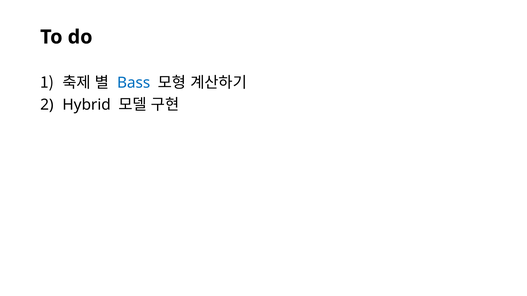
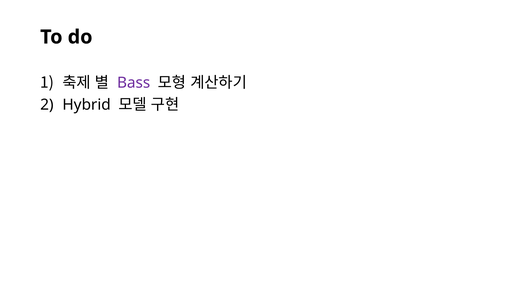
Bass colour: blue -> purple (134, 83)
